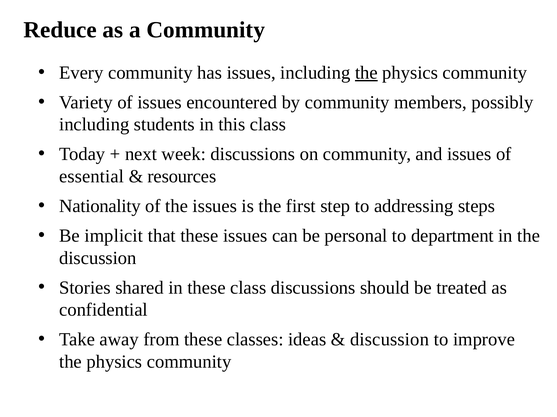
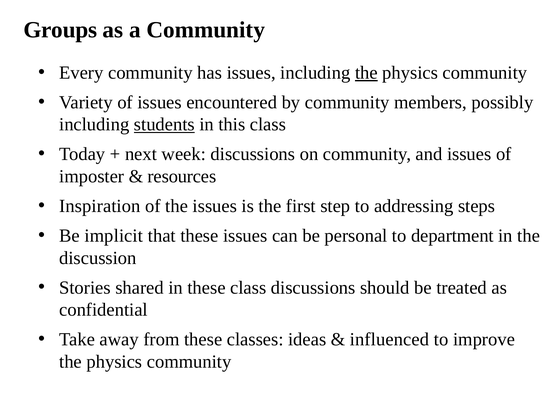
Reduce: Reduce -> Groups (60, 30)
students underline: none -> present (164, 125)
essential: essential -> imposter (92, 177)
Nationality: Nationality -> Inspiration (100, 206)
discussion: discussion -> influenced (390, 340)
